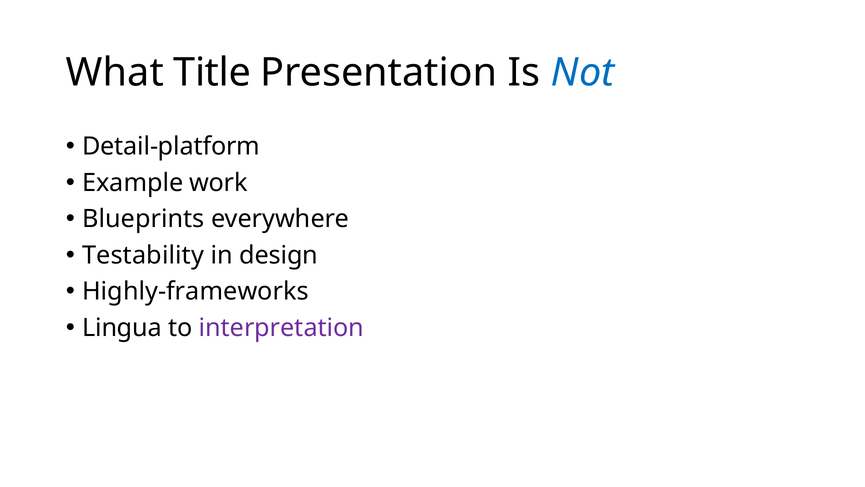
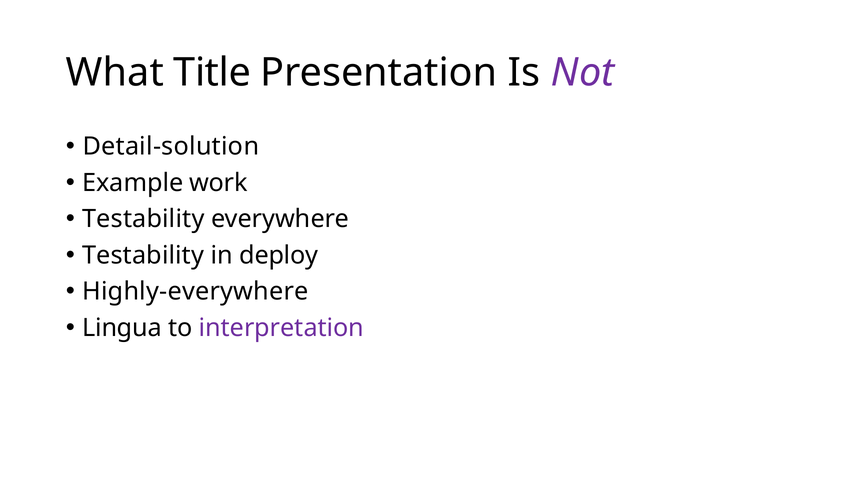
Not colour: blue -> purple (583, 73)
Detail-platform: Detail-platform -> Detail-solution (171, 146)
Blueprints: Blueprints -> Testability (143, 219)
design: design -> deploy (279, 255)
Highly-frameworks: Highly-frameworks -> Highly-everywhere (195, 291)
